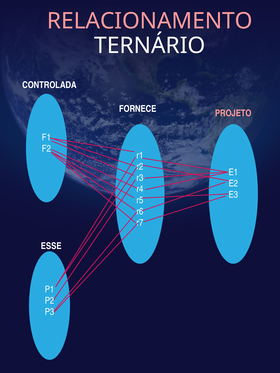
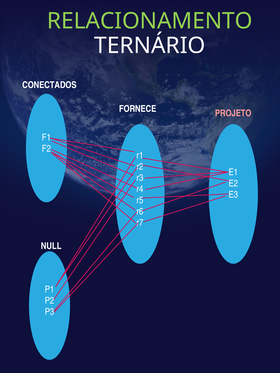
RELACIONAMENTO colour: pink -> light green (150, 21)
CONTROLADA: CONTROLADA -> CONECTADOS (49, 85)
ESSE: ESSE -> NULL (51, 246)
